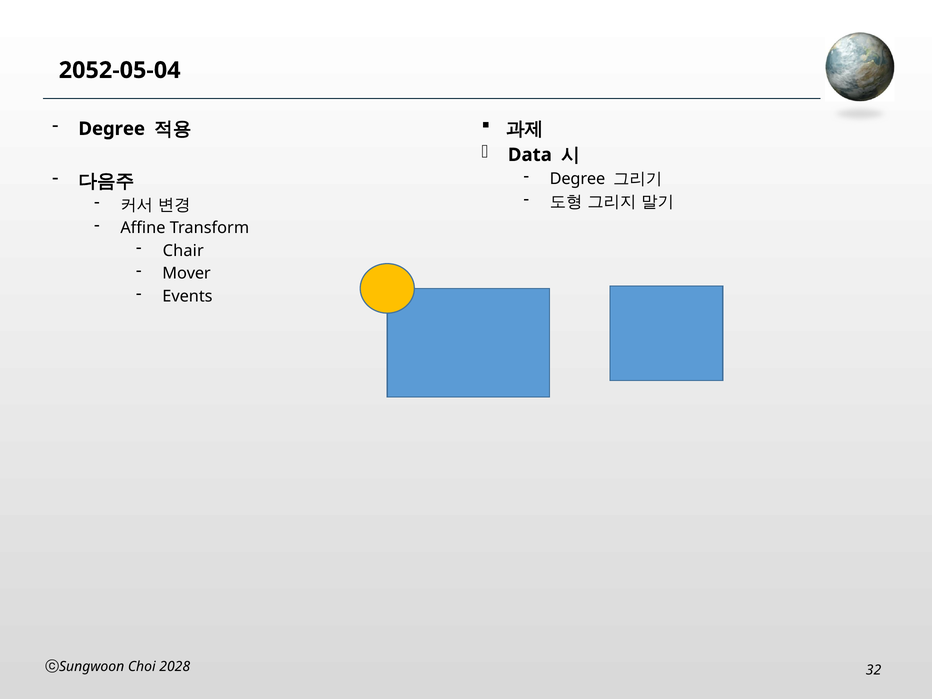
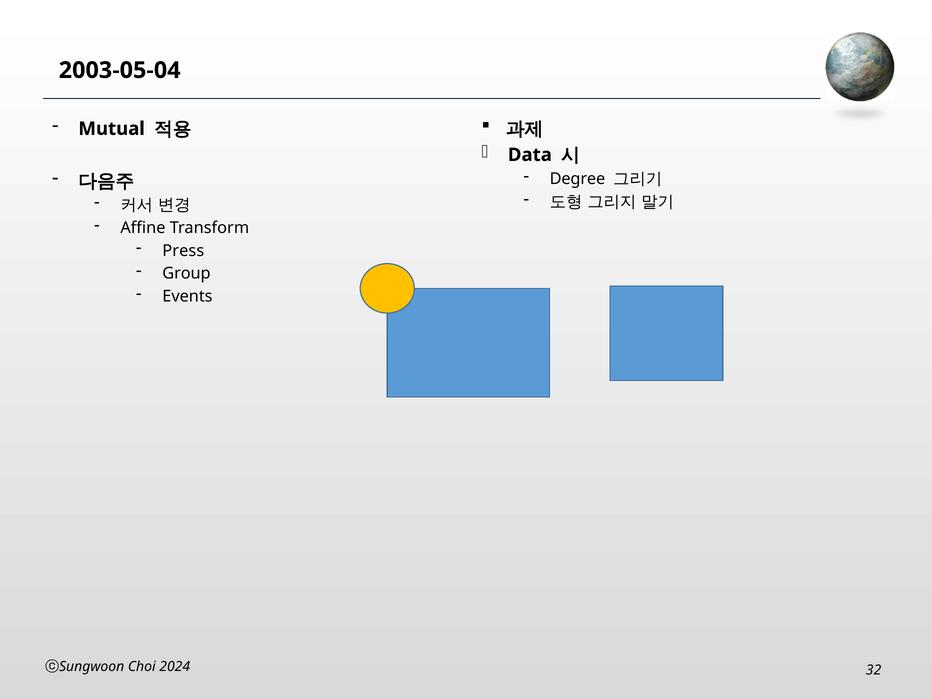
2052-05-04: 2052-05-04 -> 2003-05-04 (120, 70)
Degree: Degree -> Mutual (112, 129)
Chair: Chair -> Press (183, 251)
Mover: Mover -> Group (187, 274)
2028: 2028 -> 2024 (175, 667)
